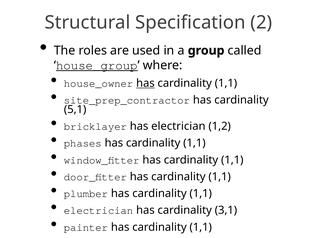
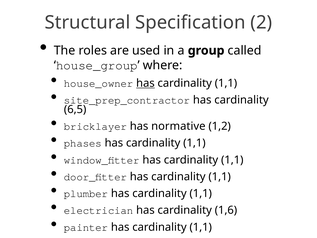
house_group underline: present -> none (97, 65)
5,1: 5,1 -> 6,5 (75, 109)
has electrician: electrician -> normative (178, 126)
3,1: 3,1 -> 1,6 (226, 210)
